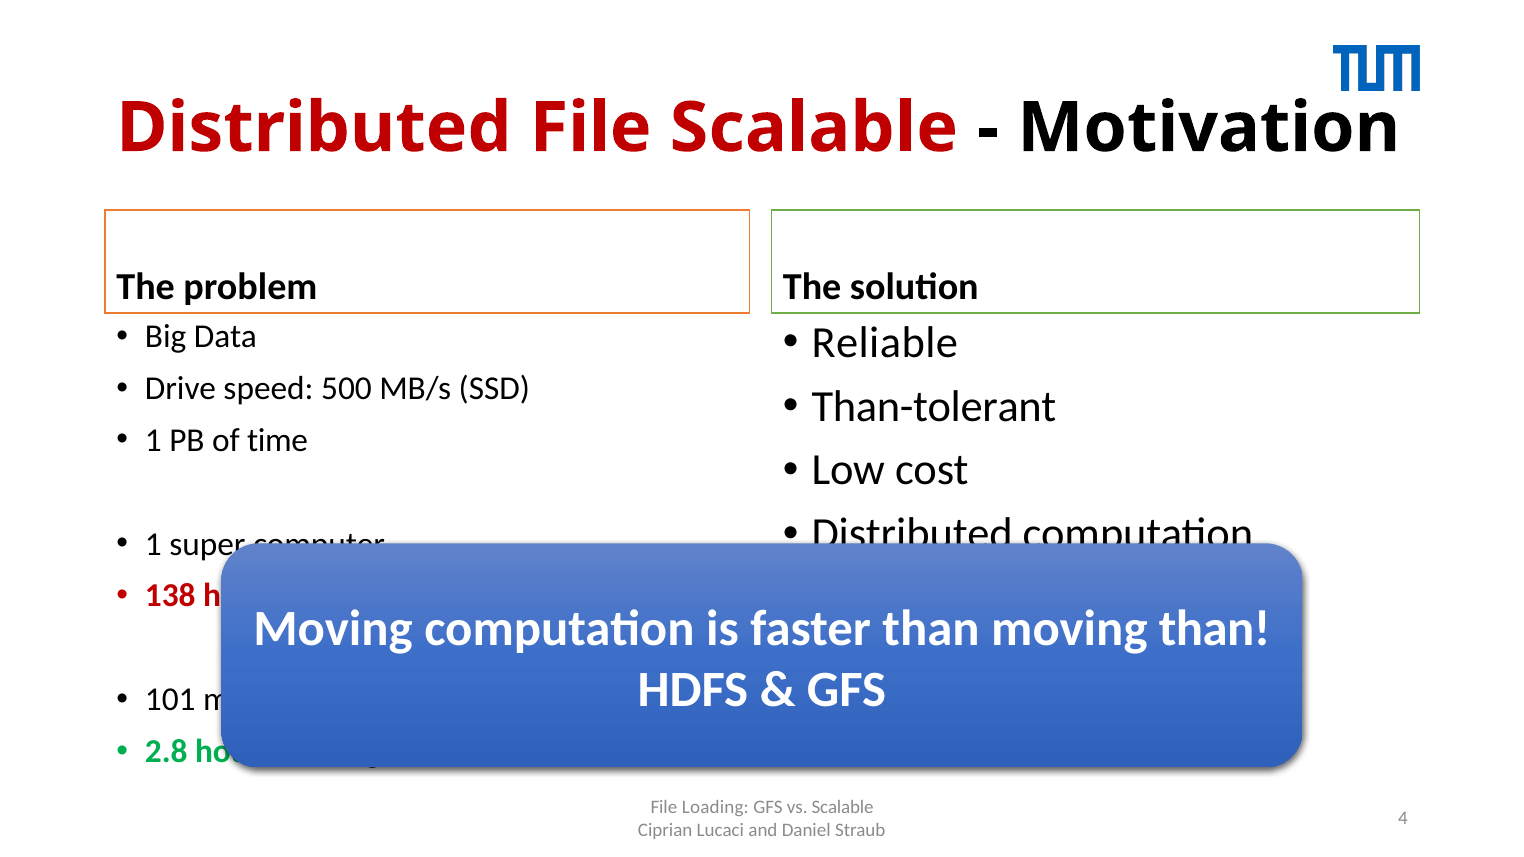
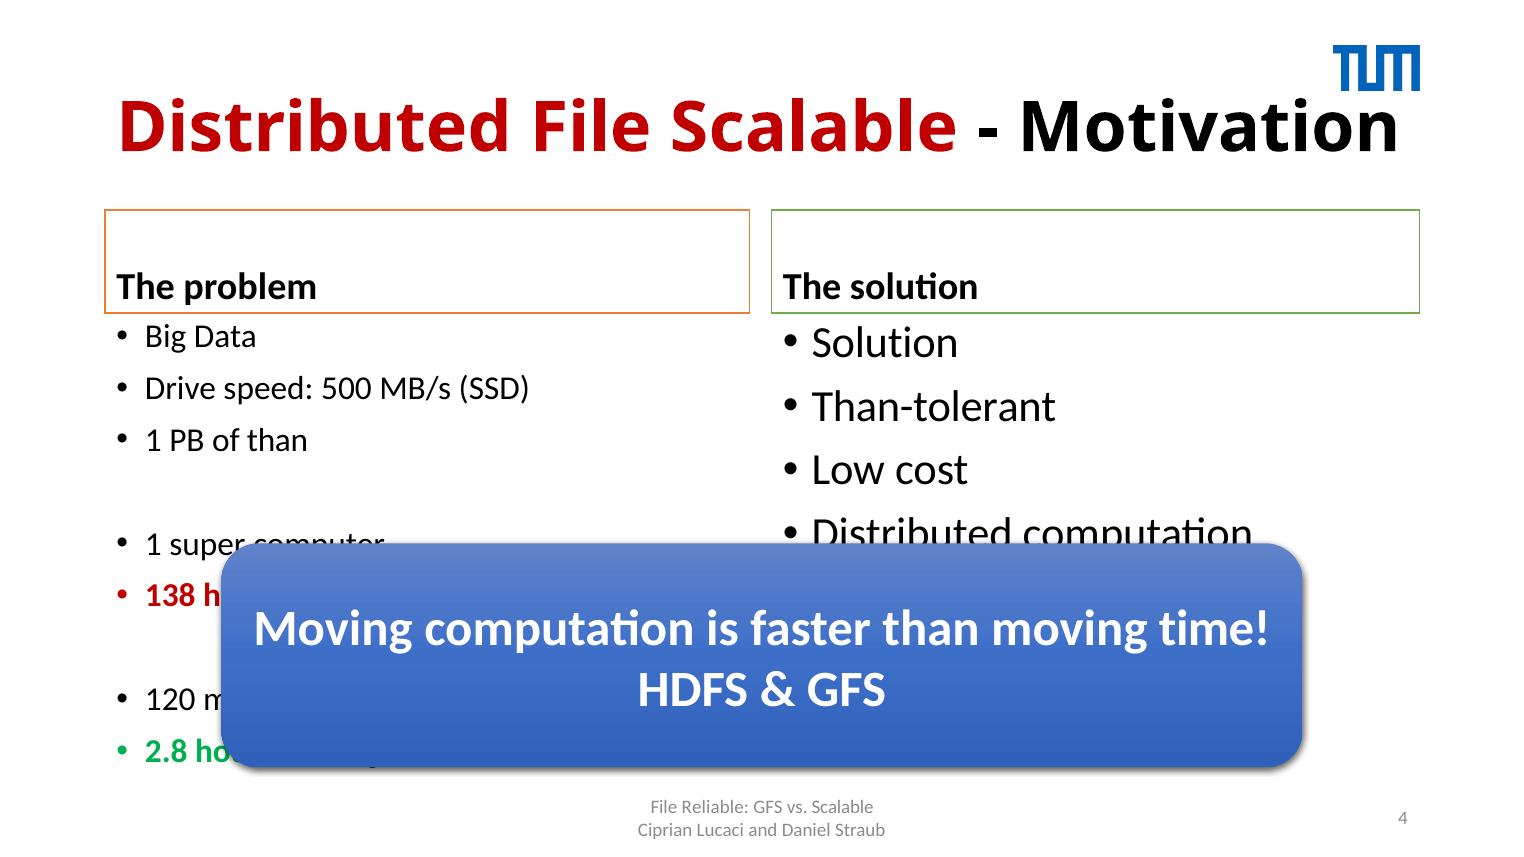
Reliable: Reliable -> Solution (885, 343)
of time: time -> than (278, 440)
than: than -> time (1215, 629)
101: 101 -> 120 (170, 700)
File Loading: Loading -> Reliable (715, 807)
